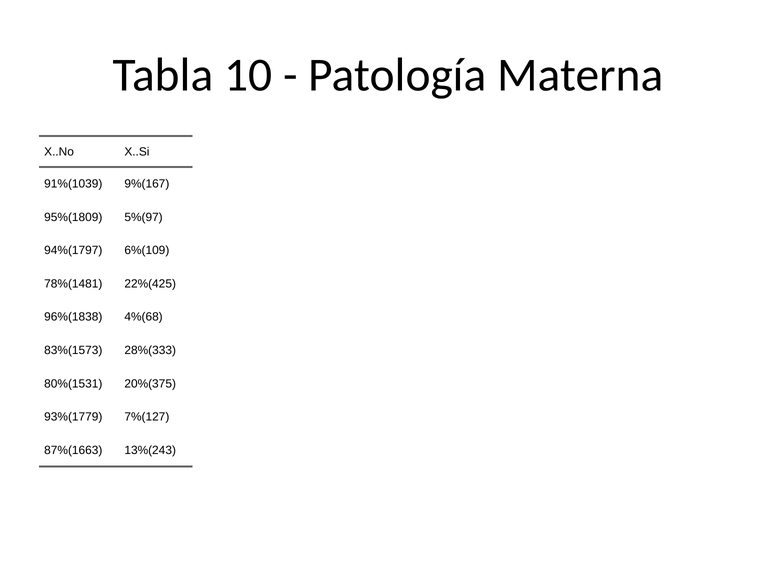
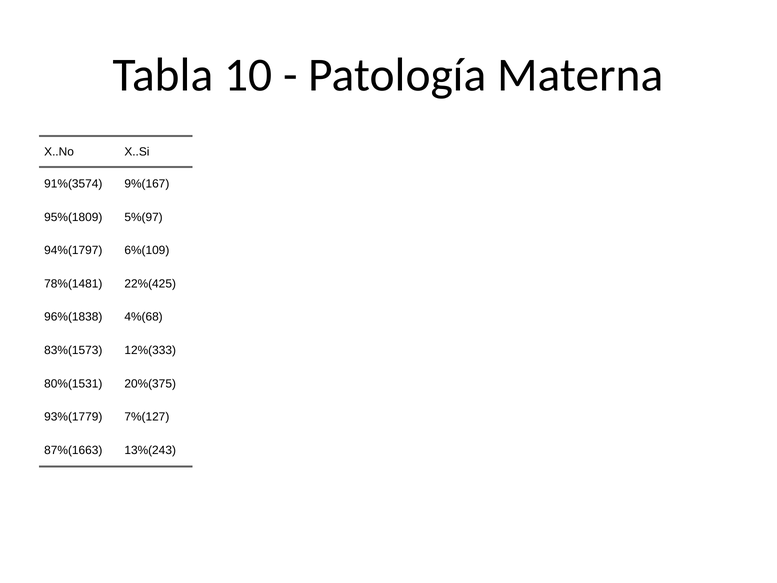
91%(1039: 91%(1039 -> 91%(3574 (73, 184)
28%(333: 28%(333 -> 12%(333 (150, 350)
